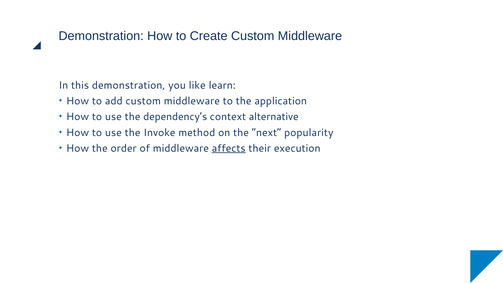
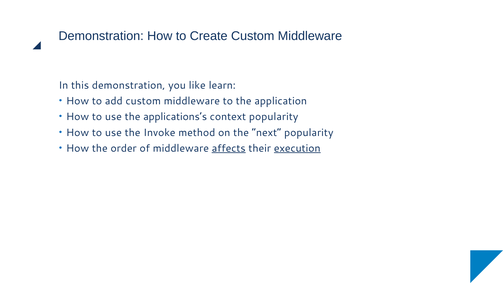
dependency’s: dependency’s -> applications’s (175, 117)
context alternative: alternative -> popularity (274, 117)
execution underline: none -> present (297, 148)
